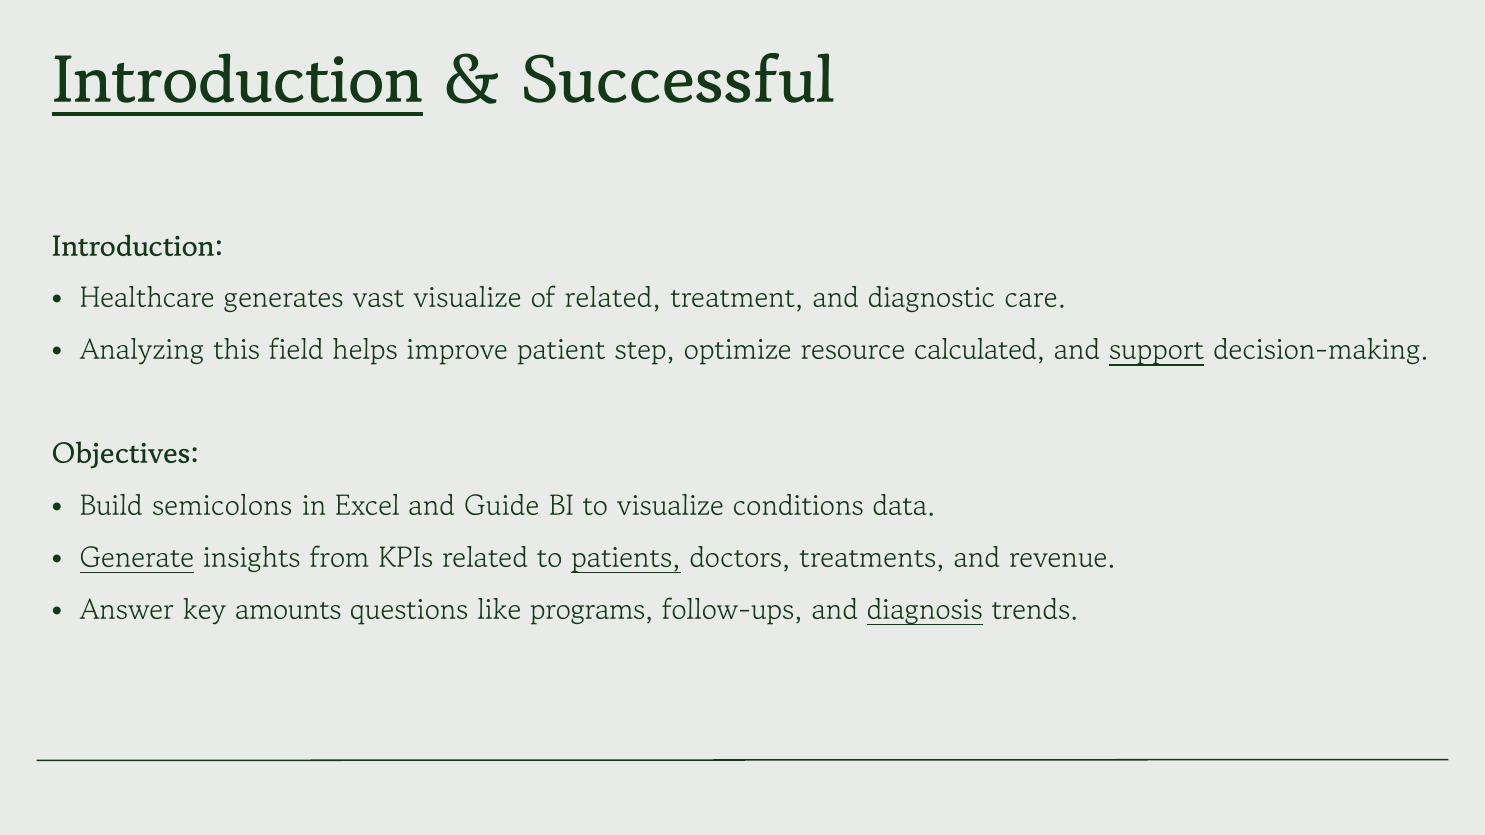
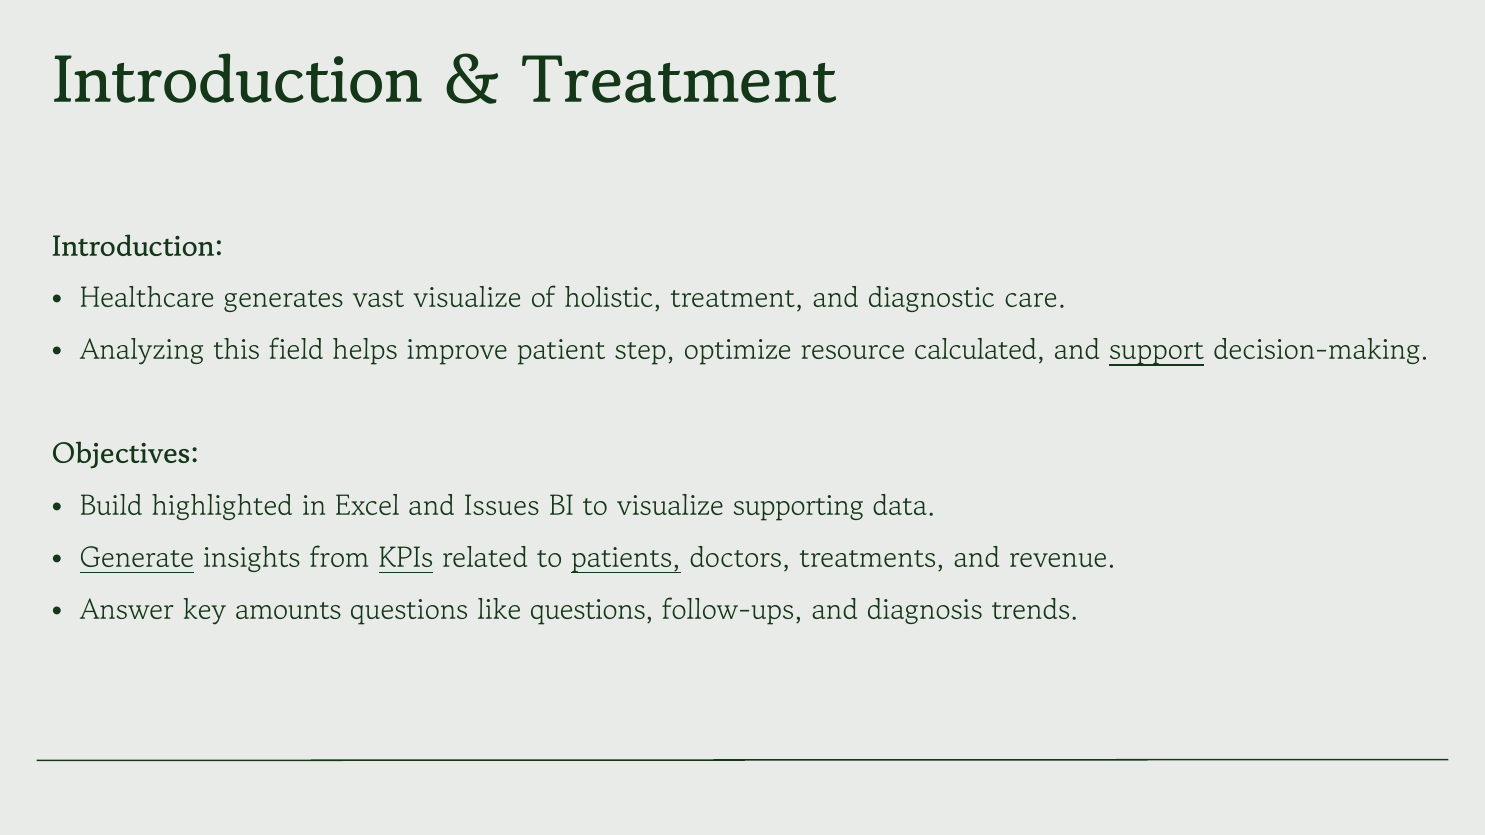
Introduction underline: present -> none (237, 86)
Successful: Successful -> Treatment (679, 86)
of related: related -> holistic (613, 301)
semicolons: semicolons -> highlighted (222, 508)
Guide: Guide -> Issues (502, 508)
conditions: conditions -> supporting (798, 508)
KPIs underline: none -> present (406, 560)
like programs: programs -> questions (592, 612)
diagnosis underline: present -> none (925, 612)
